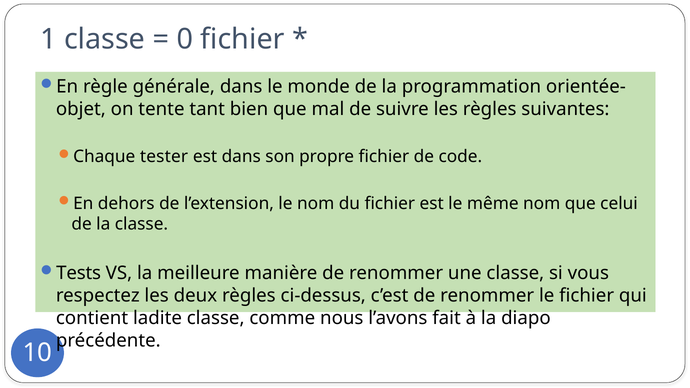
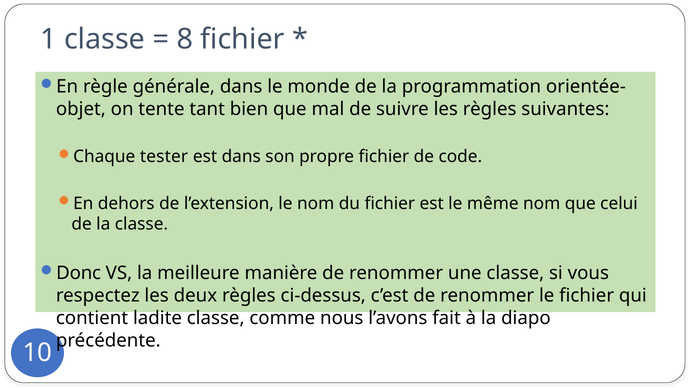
0: 0 -> 8 (185, 39)
Tests: Tests -> Donc (79, 273)
